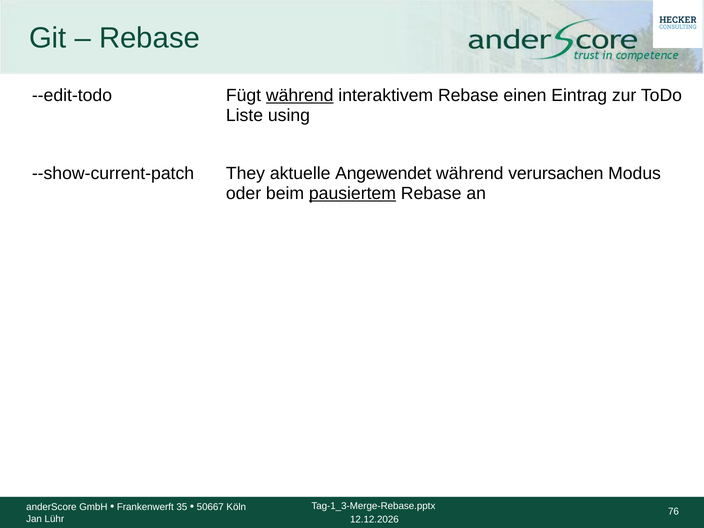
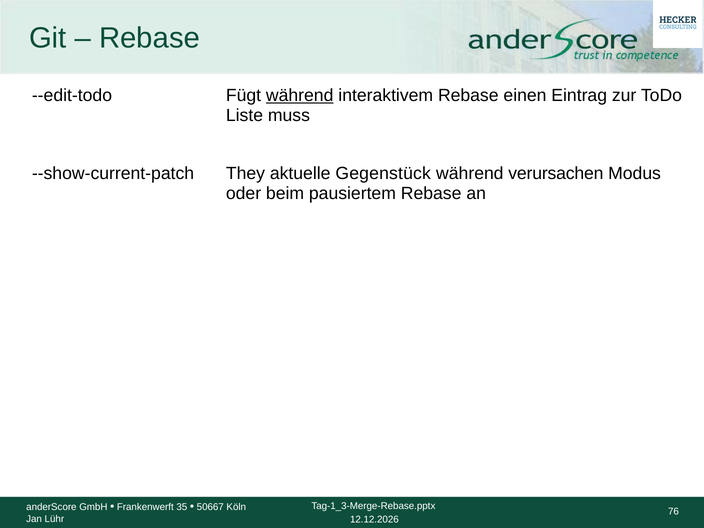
using: using -> muss (289, 115)
Angewendet: Angewendet -> Gegenstück (383, 174)
pausiertem underline: present -> none (352, 193)
